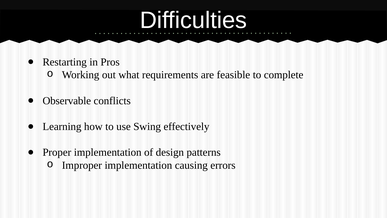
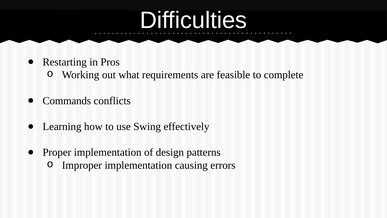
Observable: Observable -> Commands (67, 101)
